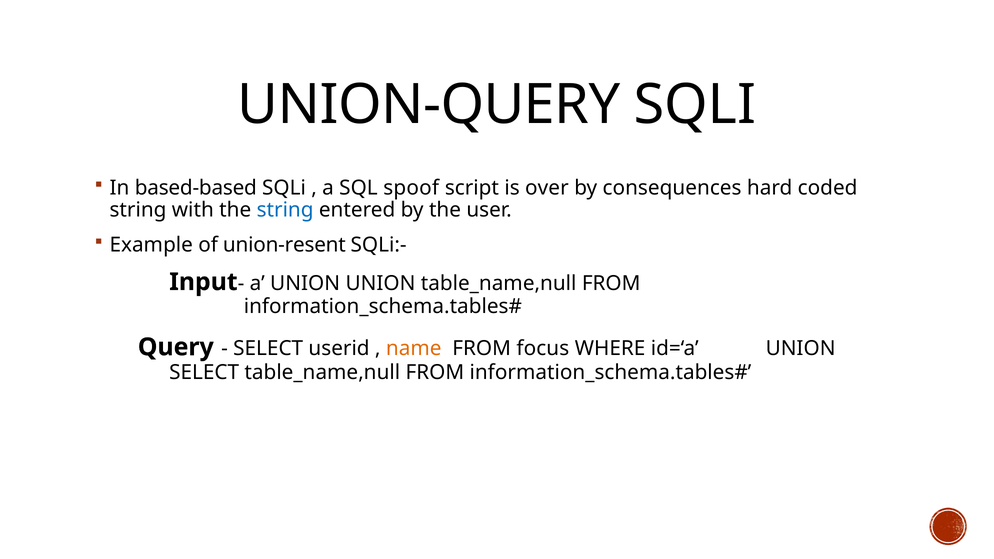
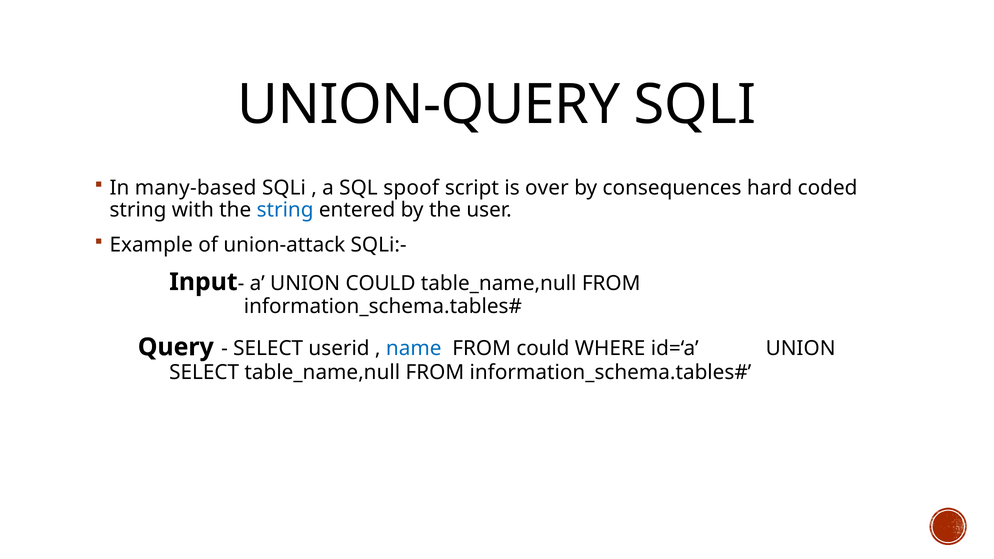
based-based: based-based -> many-based (196, 188)
union-resent: union-resent -> union-attack (284, 245)
UNION UNION: UNION -> COULD (381, 283)
name colour: orange -> blue (414, 349)
FROM focus: focus -> could (543, 349)
